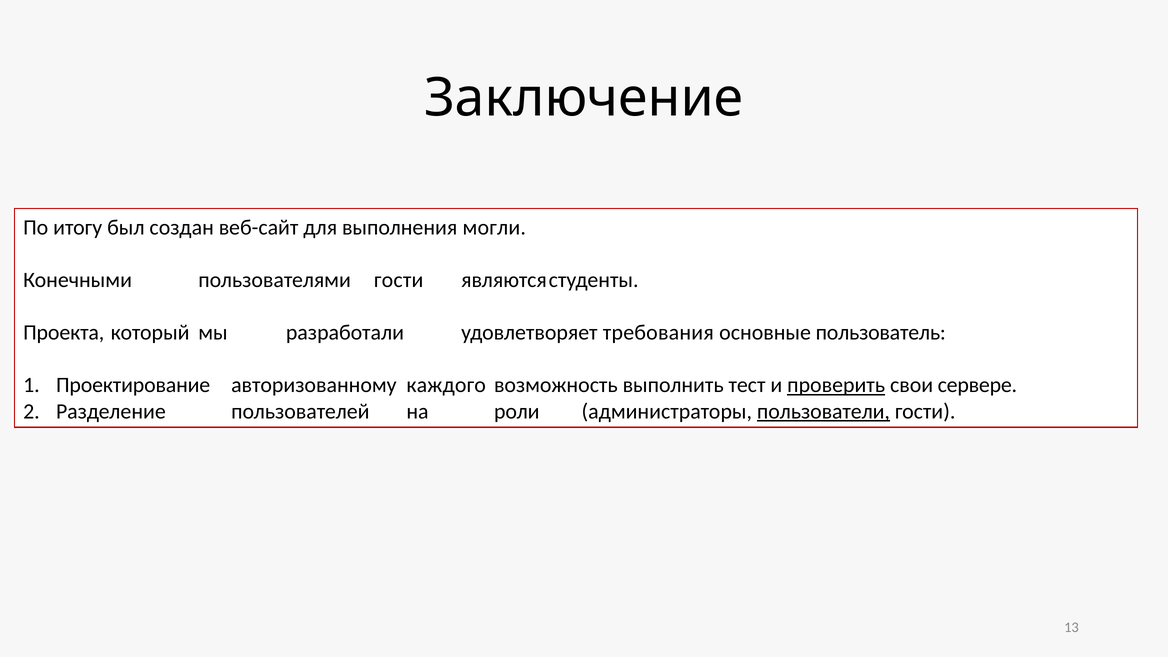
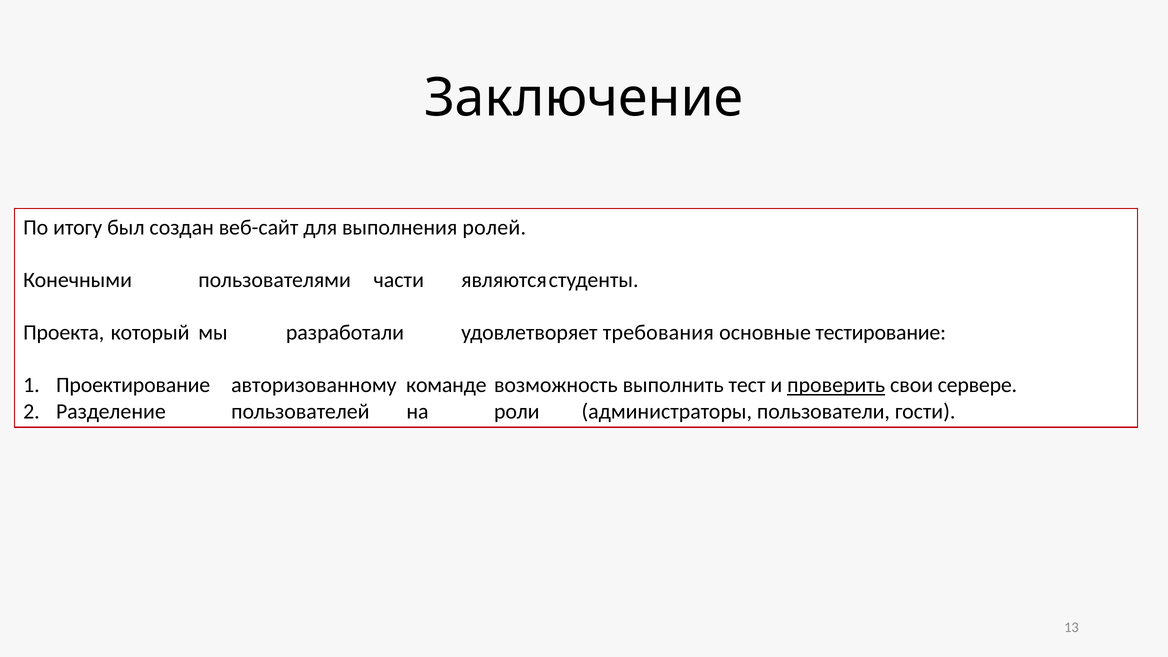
могли: могли -> ролей (494, 227)
пользователями гости: гости -> части (399, 280)
пользователь: пользователь -> тестирование (881, 333)
каждого: каждого -> команде (446, 385)
пользователи underline: present -> none (823, 411)
